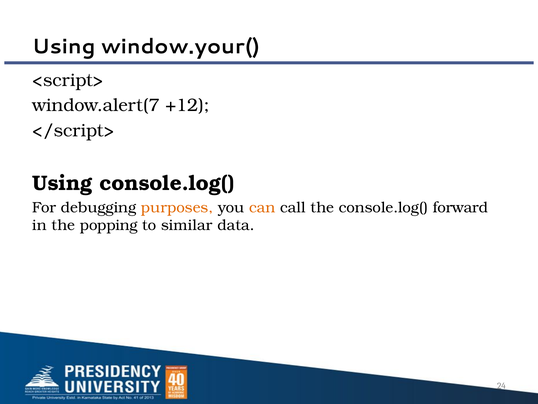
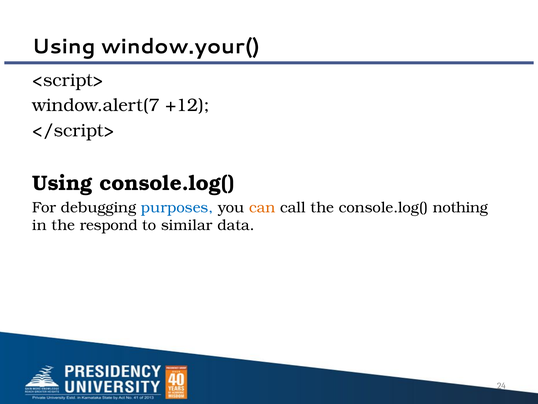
purposes colour: orange -> blue (177, 207)
forward: forward -> nothing (460, 207)
popping: popping -> respond (109, 225)
